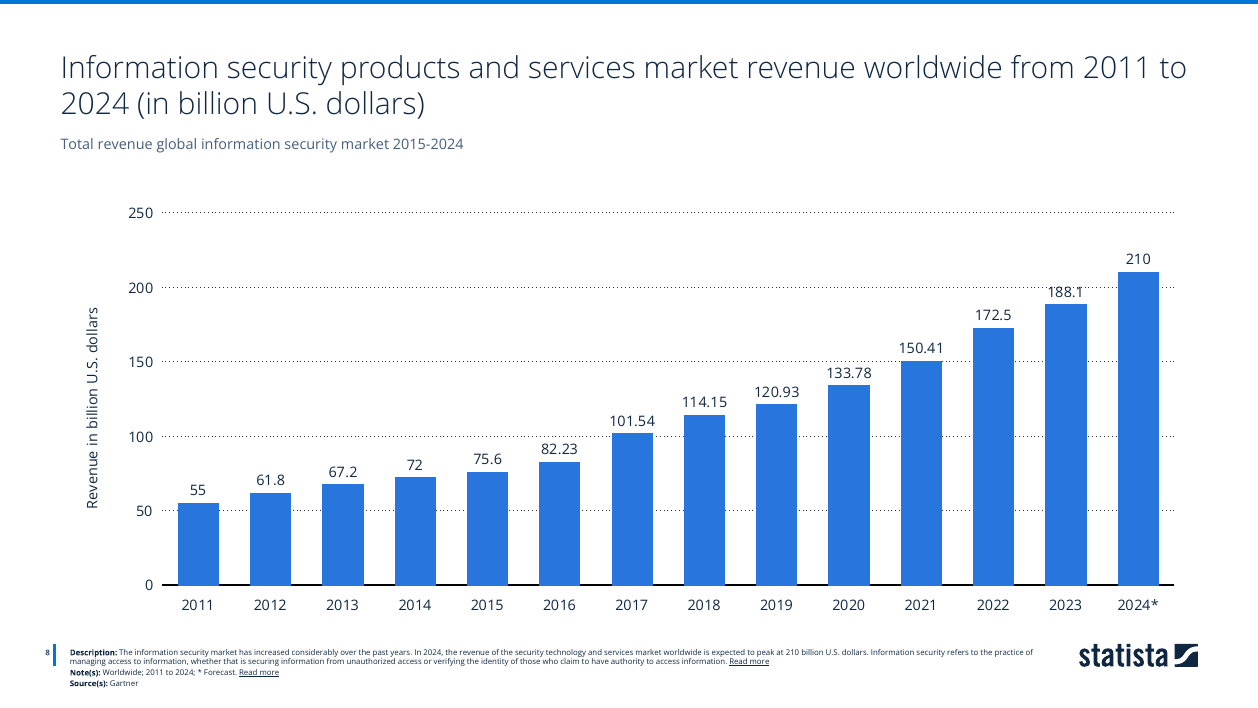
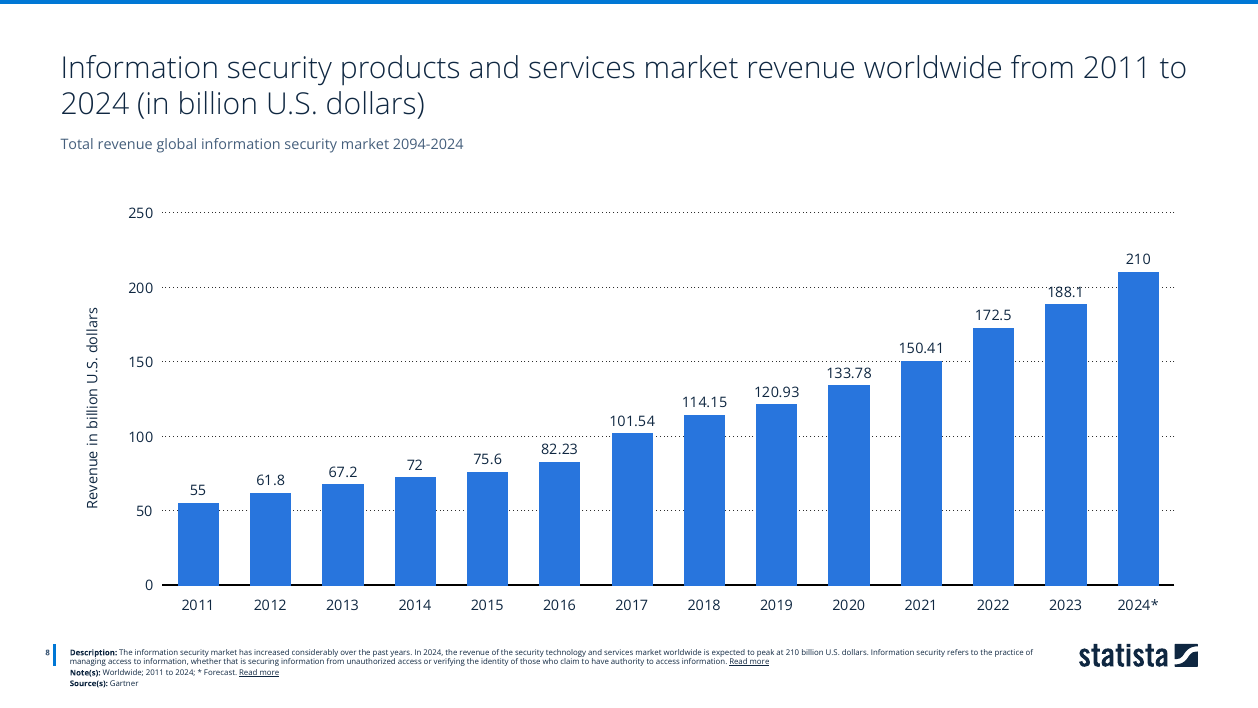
2015-2024: 2015-2024 -> 2094-2024 (428, 144)
